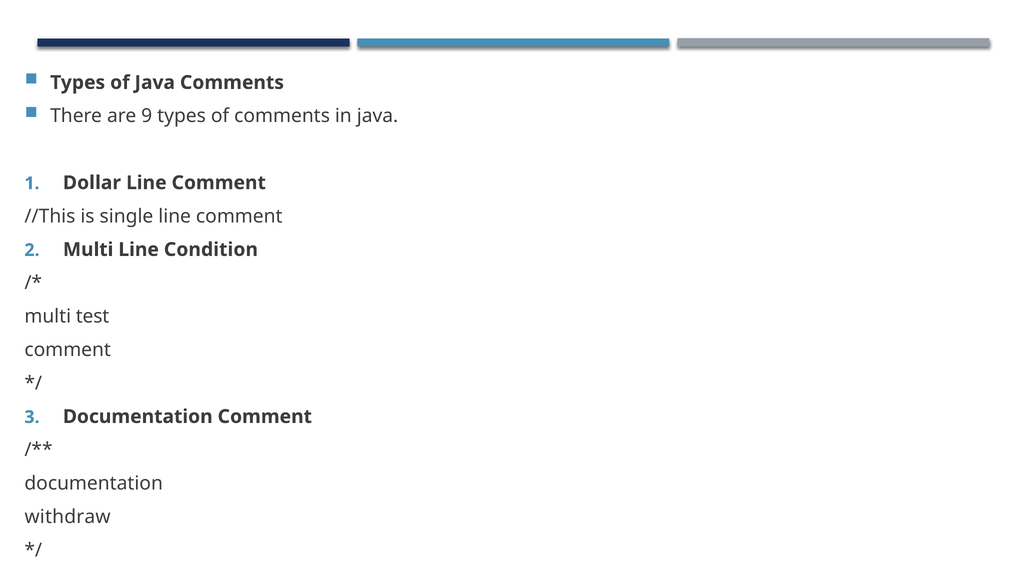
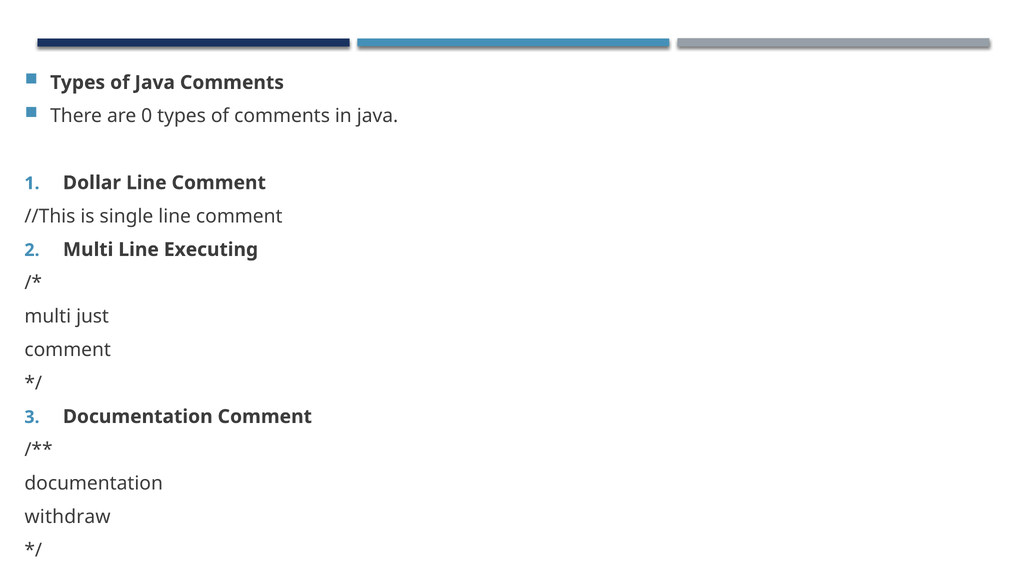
9: 9 -> 0 (147, 116)
Condition: Condition -> Executing (211, 249)
test: test -> just (93, 316)
